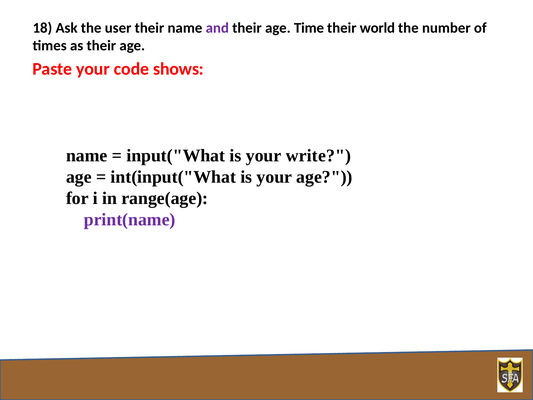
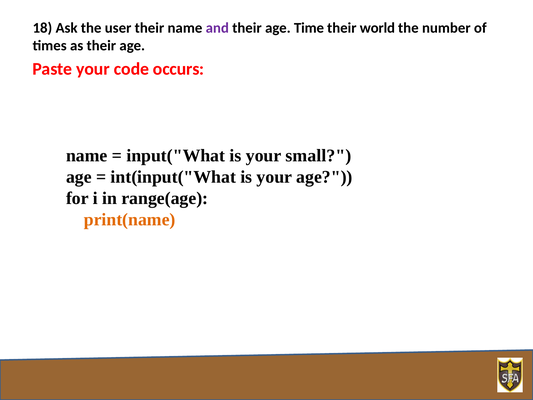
shows: shows -> occurs (179, 69)
write: write -> small (318, 156)
print(name colour: purple -> orange (130, 220)
